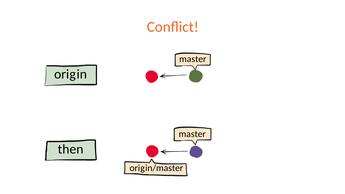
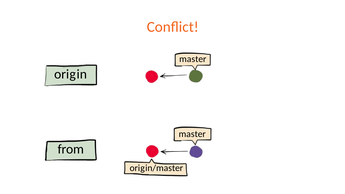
then: then -> from (71, 149)
